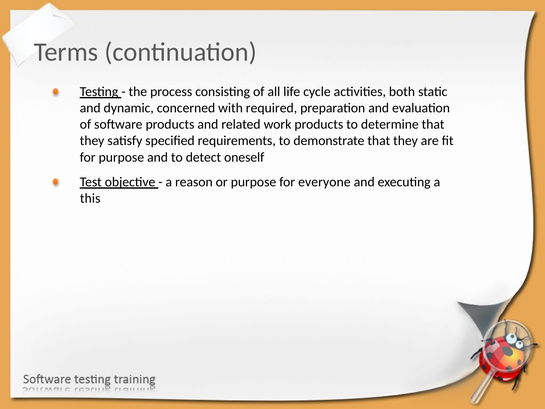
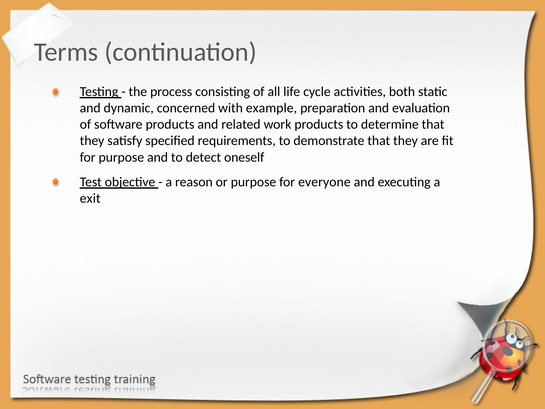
required: required -> example (271, 108)
this: this -> exit (90, 198)
